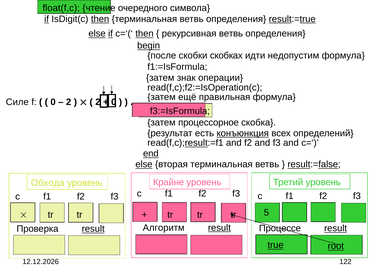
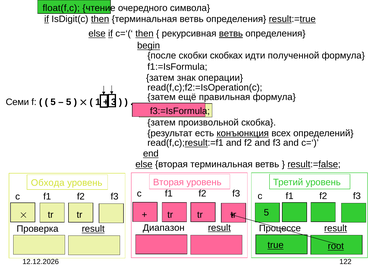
ветвь underline: none -> present (231, 34)
недопустим: недопустим -> полученной (293, 56)
Силе: Силе -> Семи (17, 102)
0: 0 -> 5 (53, 102)
2: 2 -> 5 (69, 102)
2: 2 -> 1 (98, 102)
0: 0 -> 3 (114, 102)
процессорное: процессорное -> произвольной (208, 123)
Крайне: Крайне -> Вторая (168, 183)
Алгоритм: Алгоритм -> Диапазон (164, 228)
